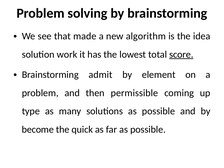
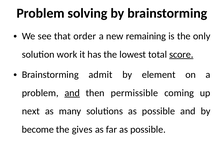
made: made -> order (85, 36)
algorithm: algorithm -> remaining (146, 36)
idea: idea -> only (202, 36)
and underline: none -> present (72, 93)
type: type -> next (31, 111)
quick: quick -> gives (82, 129)
